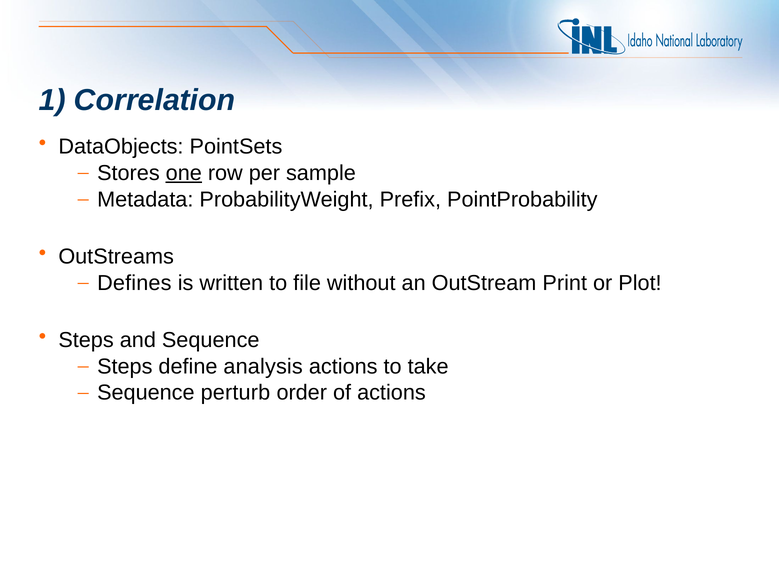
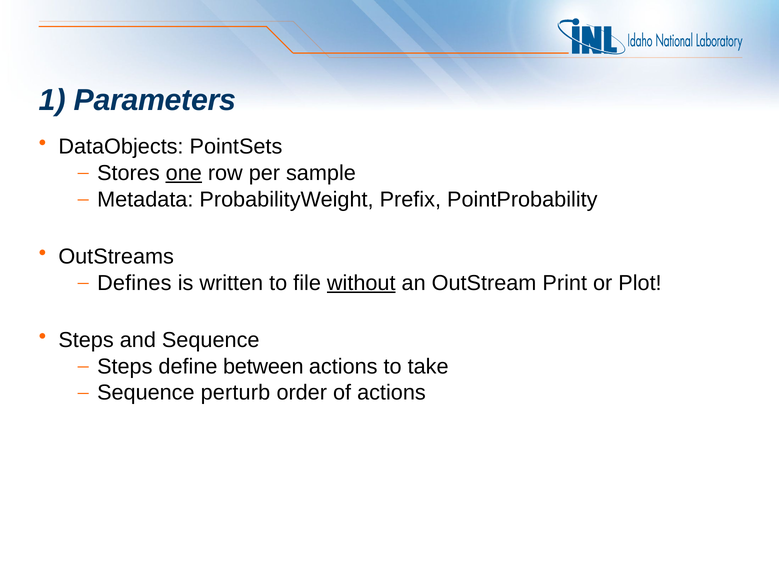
Correlation: Correlation -> Parameters (155, 100)
without underline: none -> present (361, 283)
analysis: analysis -> between (263, 367)
